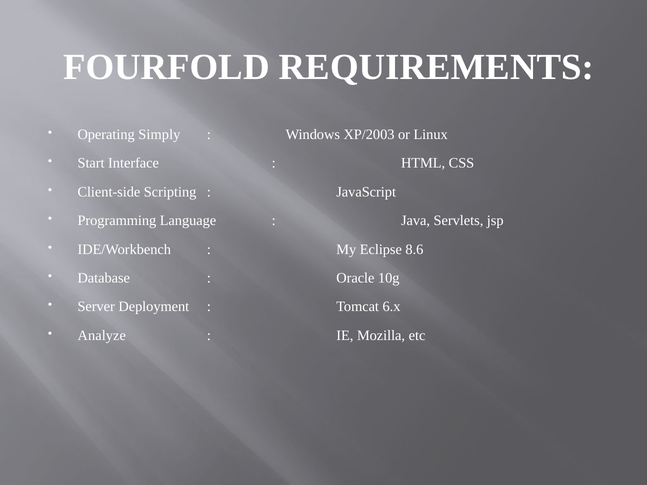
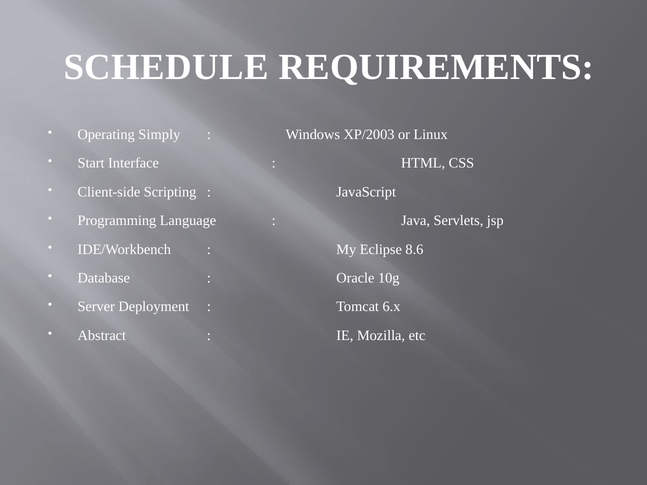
FOURFOLD: FOURFOLD -> SCHEDULE (166, 67)
Analyze: Analyze -> Abstract (102, 336)
